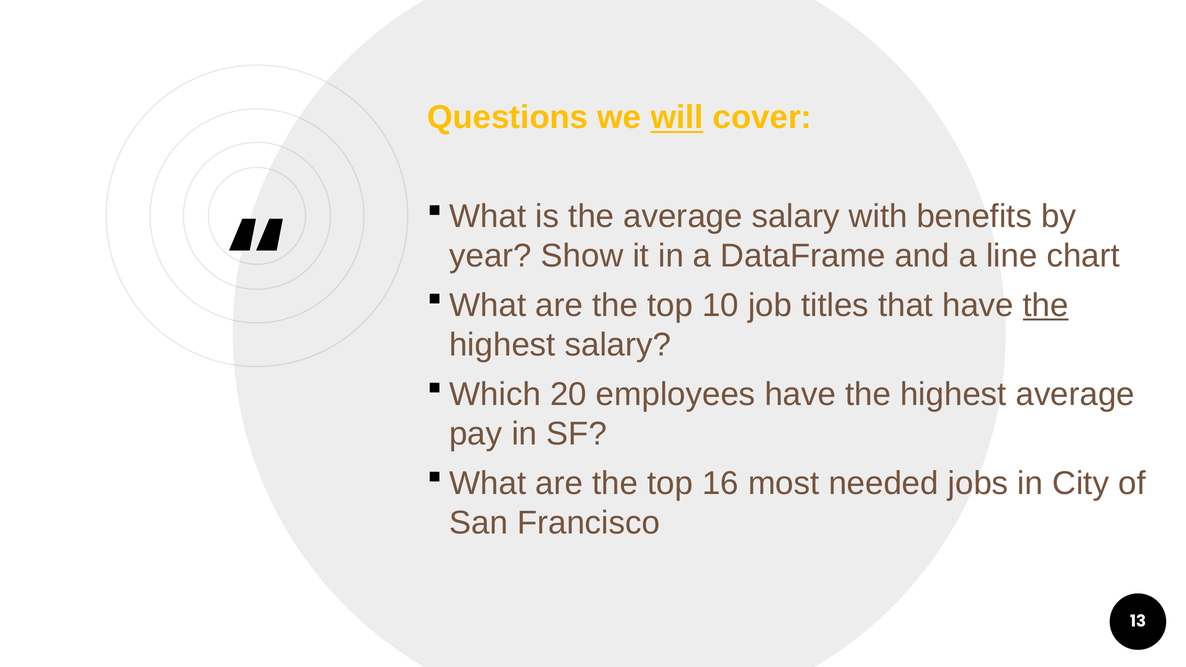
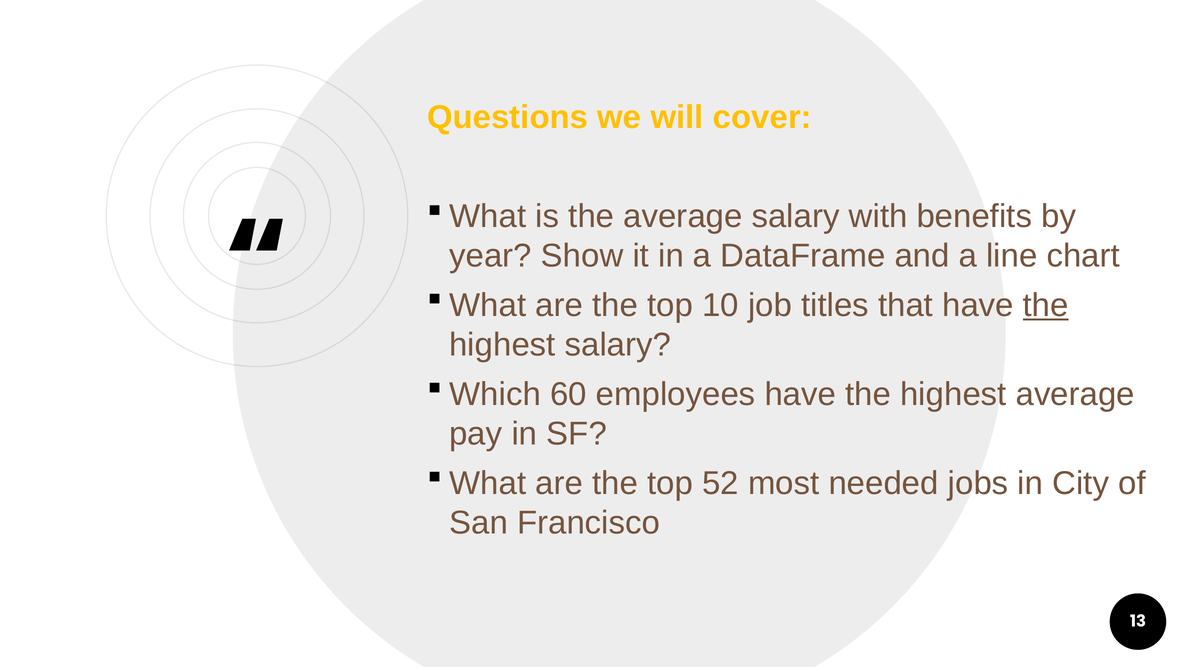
will underline: present -> none (677, 118)
20: 20 -> 60 (568, 395)
16: 16 -> 52 (721, 484)
